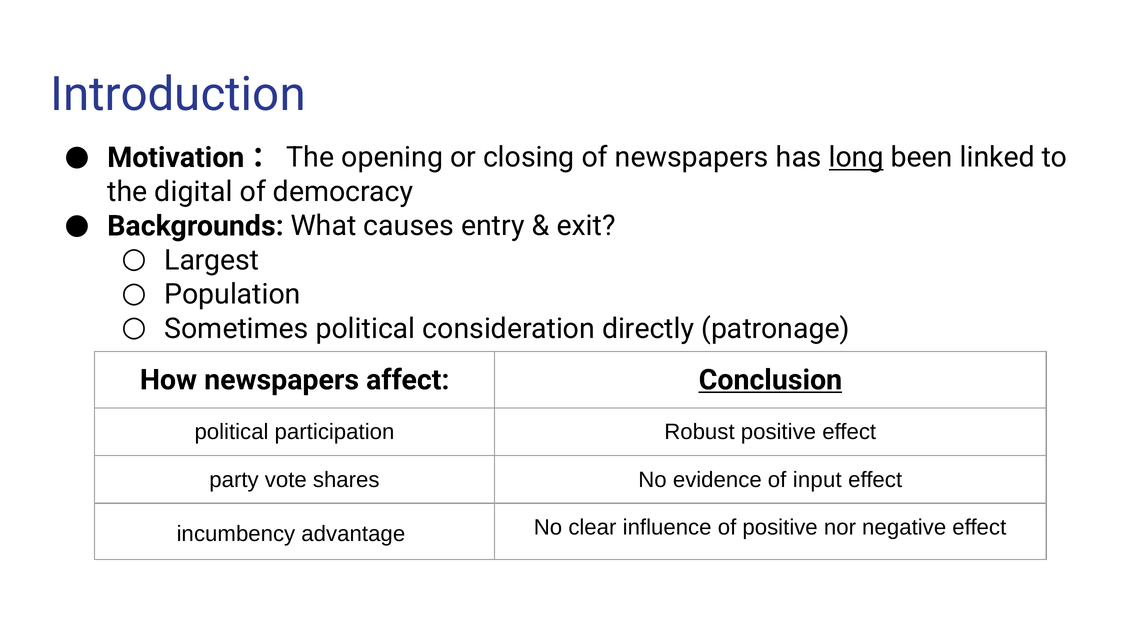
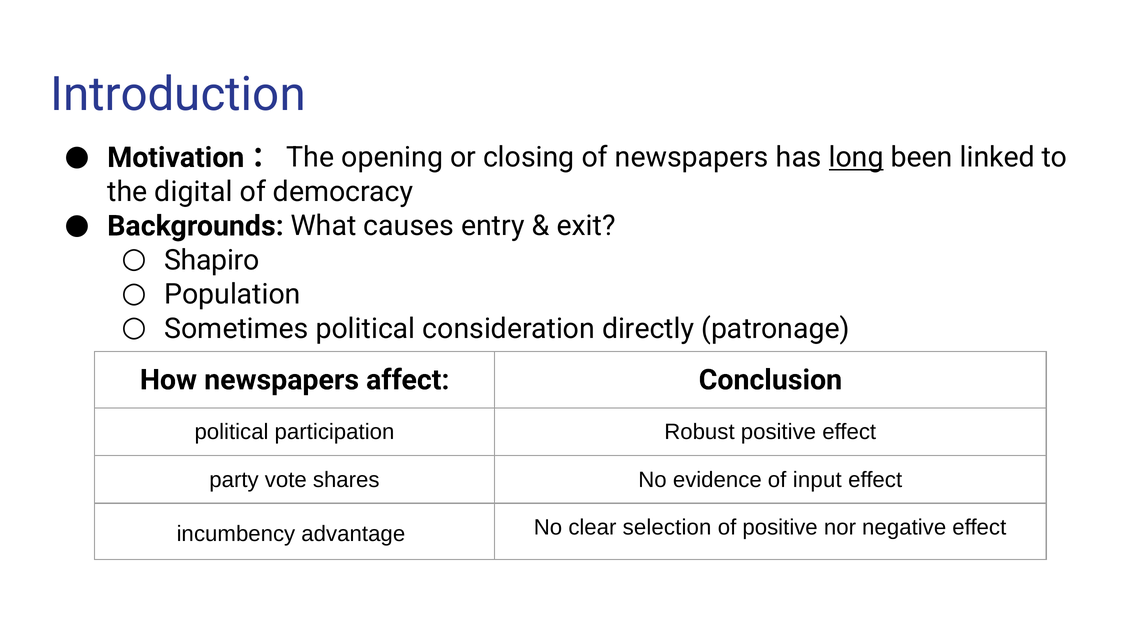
Largest: Largest -> Shapiro (212, 260)
Conclusion underline: present -> none (770, 380)
influence: influence -> selection (667, 527)
